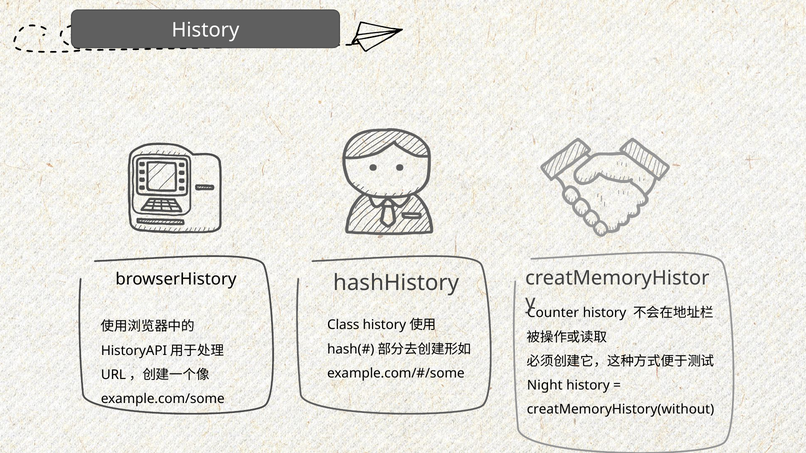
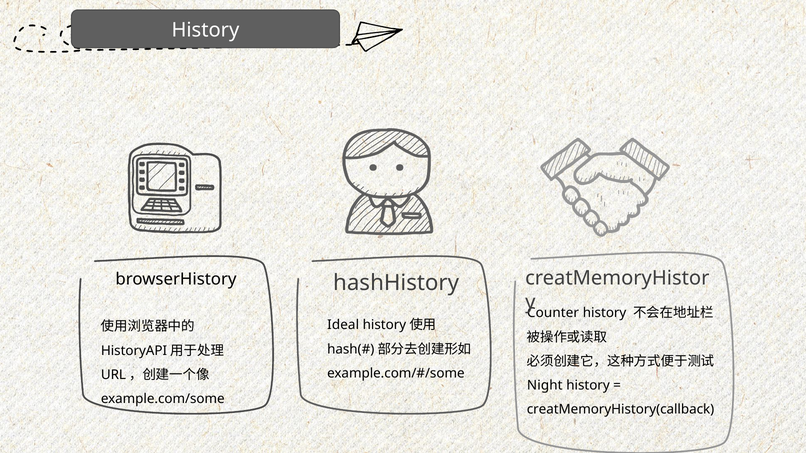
Class: Class -> Ideal (343, 325)
creatMemoryHistory(without: creatMemoryHistory(without -> creatMemoryHistory(callback (621, 410)
